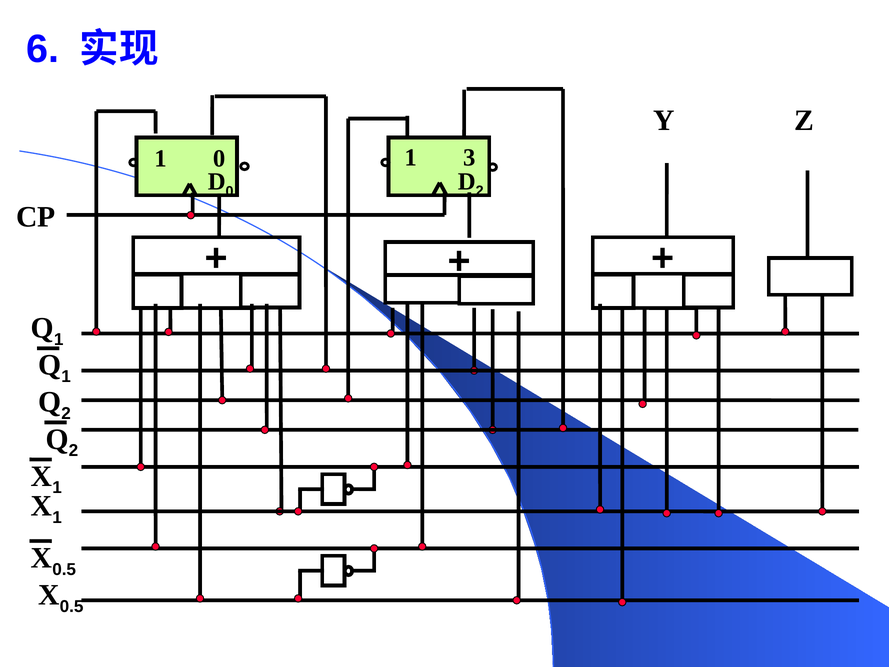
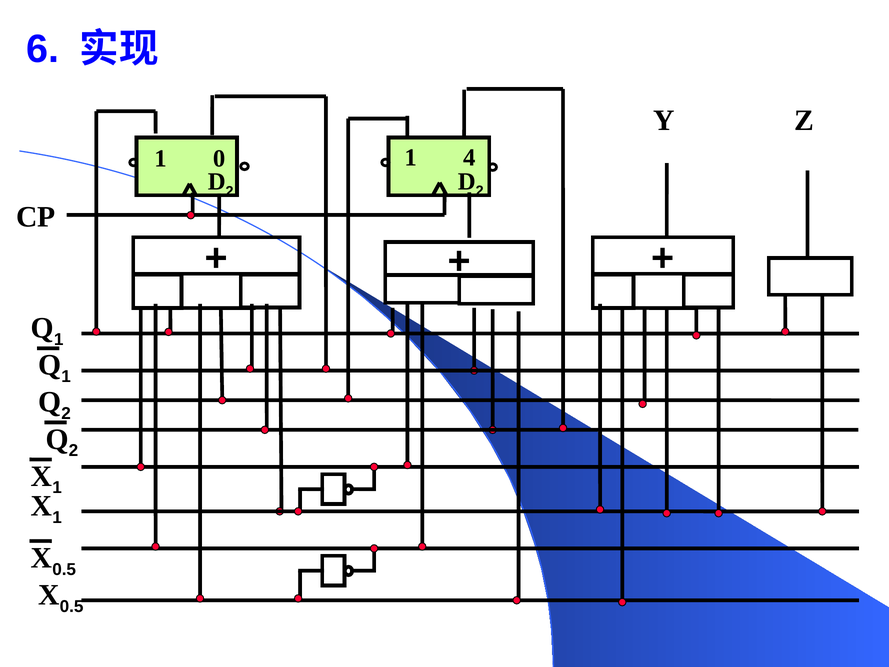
3: 3 -> 4 (469, 157)
0: 0 -> 2 (230, 191)
